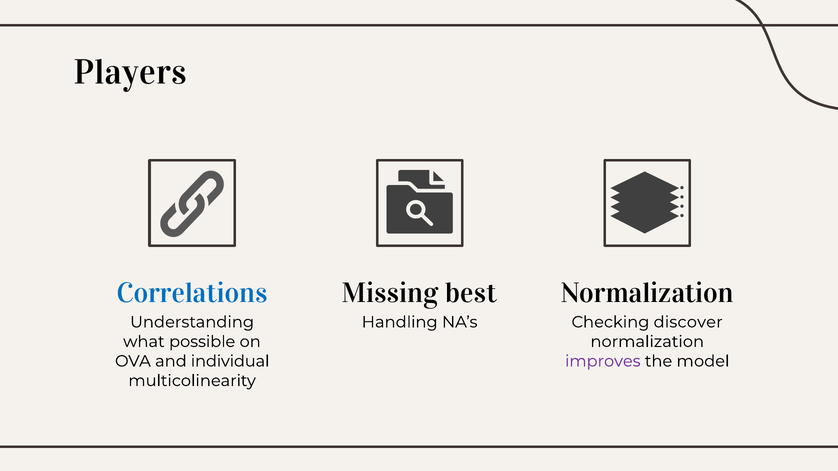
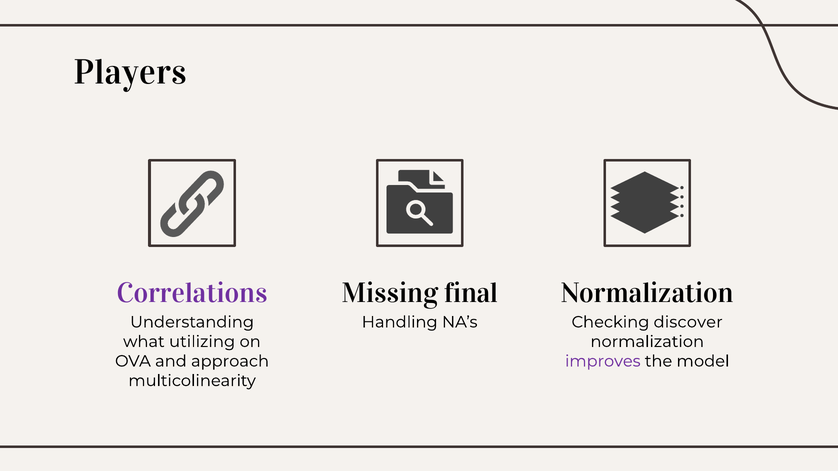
Correlations colour: blue -> purple (192, 293)
best: best -> final (471, 293)
possible: possible -> utilizing (202, 342)
individual: individual -> approach (230, 361)
